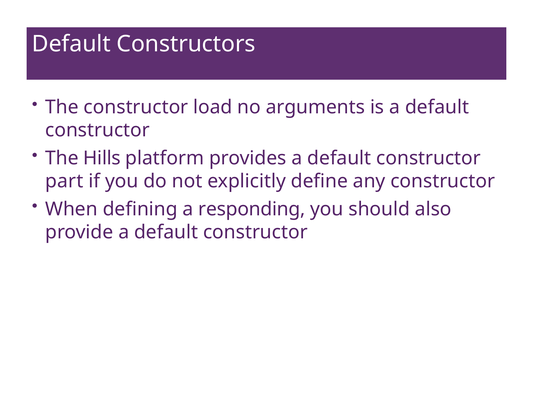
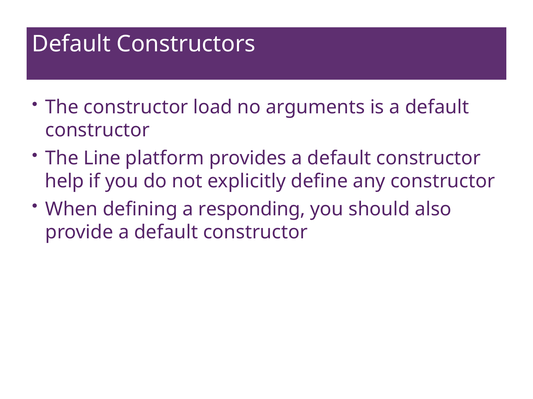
Hills: Hills -> Line (102, 158)
part: part -> help (64, 182)
